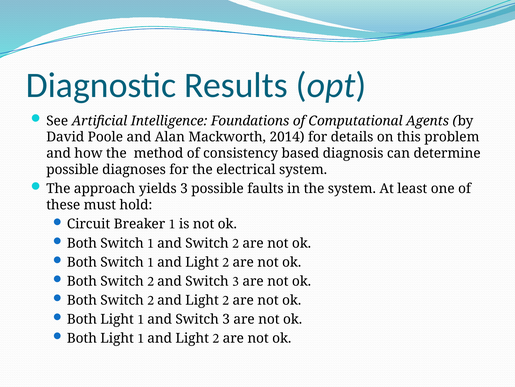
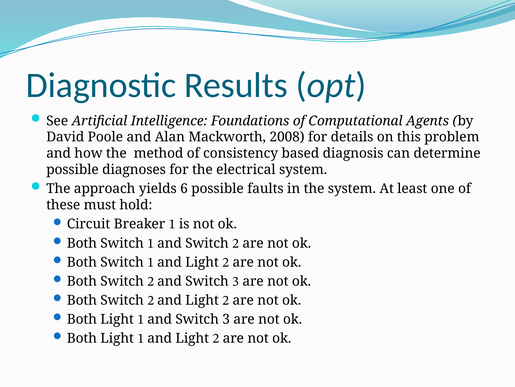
2014: 2014 -> 2008 (287, 137)
yields 3: 3 -> 6 (184, 188)
